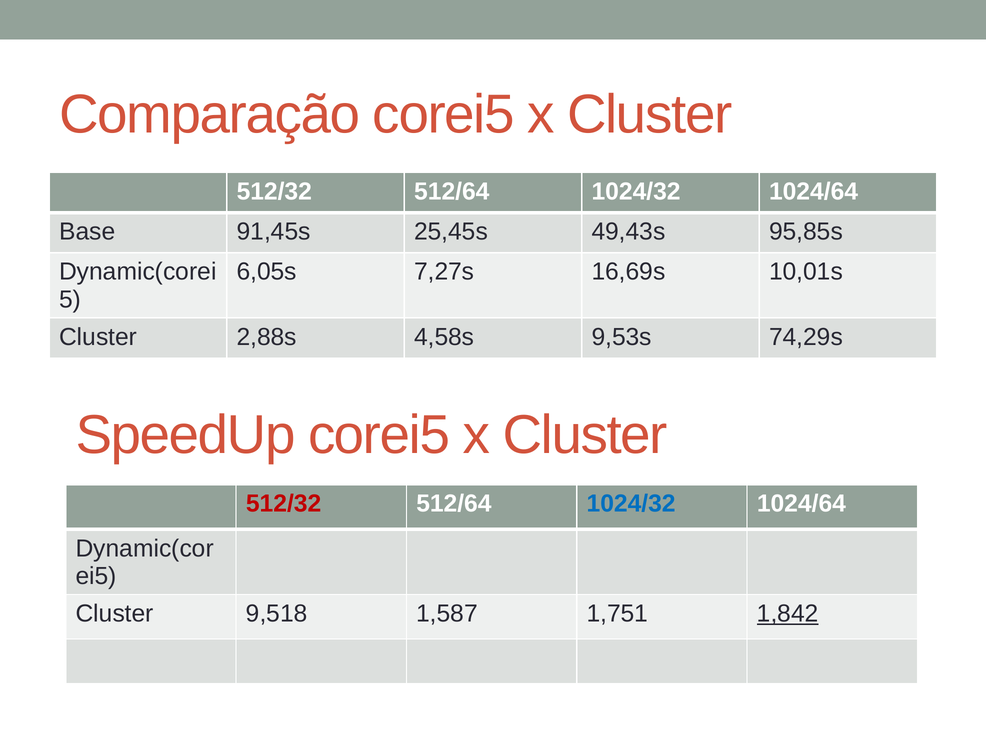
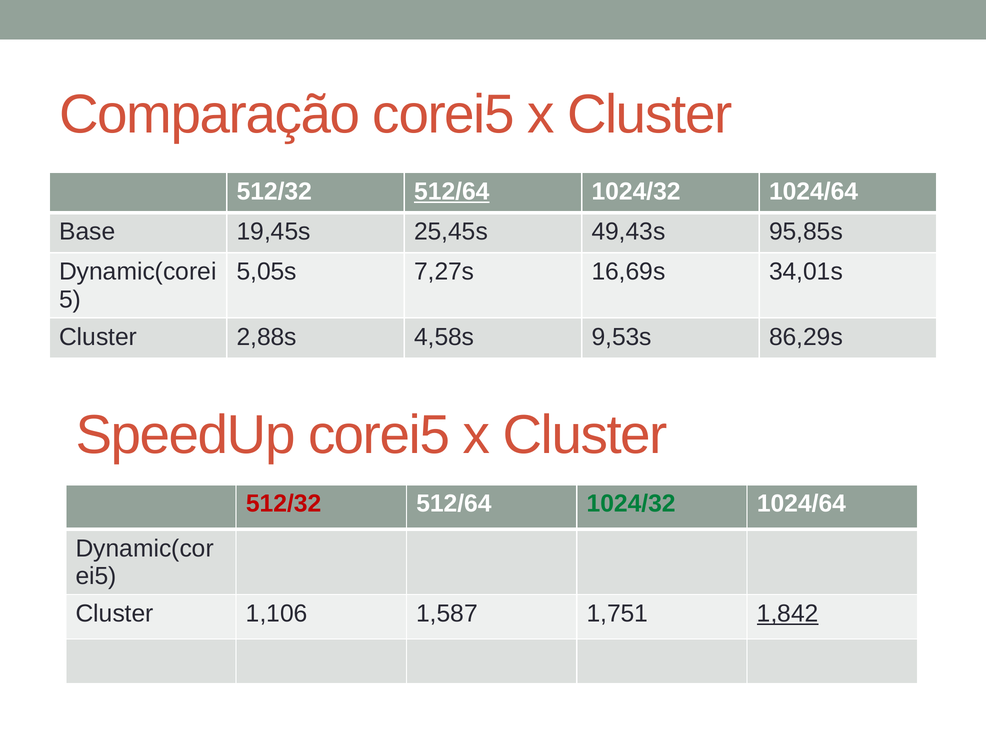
512/64 underline: none -> present (452, 192)
91,45s: 91,45s -> 19,45s (274, 232)
6,05s: 6,05s -> 5,05s (267, 272)
10,01s: 10,01s -> 34,01s (806, 272)
74,29s: 74,29s -> 86,29s (806, 337)
1024/32 colour: blue -> green (631, 503)
9,518: 9,518 -> 1,106 (277, 613)
